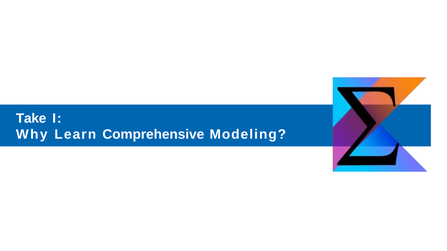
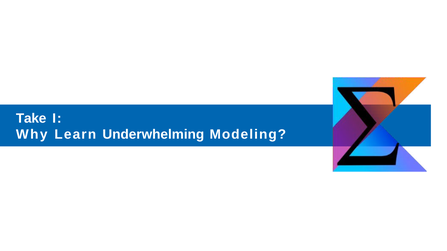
Comprehensive: Comprehensive -> Underwhelming (153, 135)
